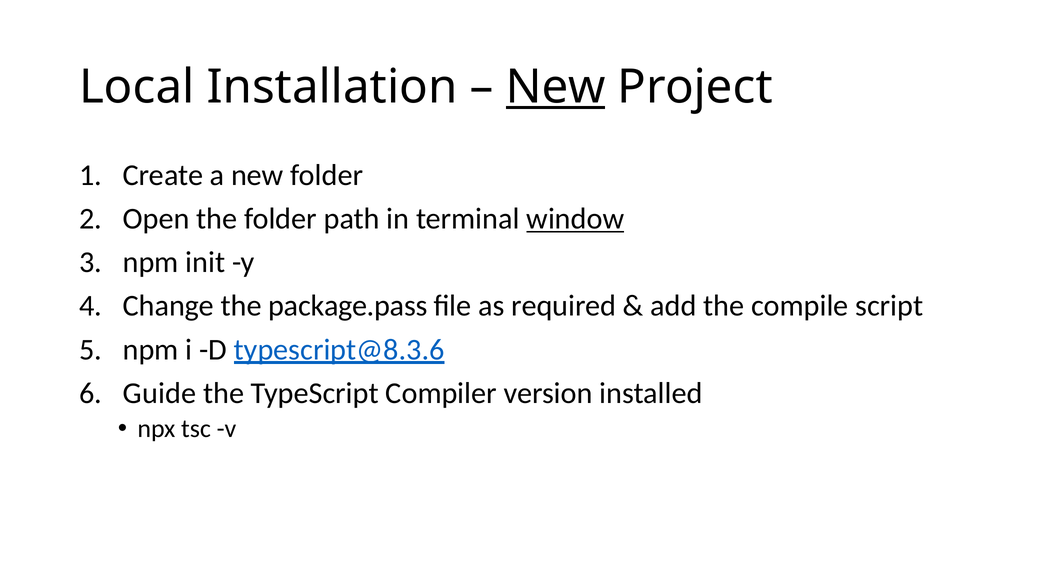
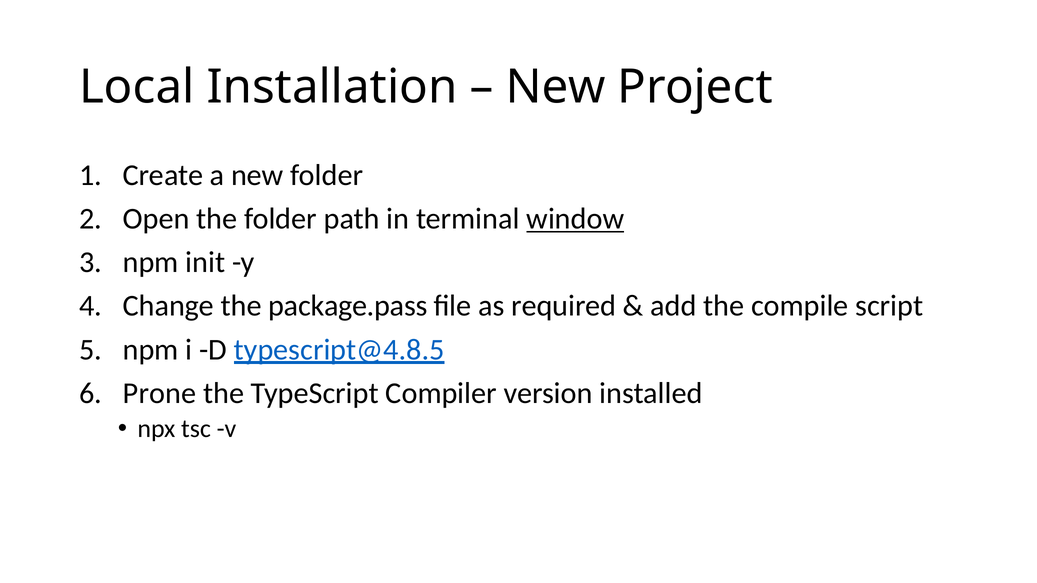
New underline: present -> none (556, 87)
typescript@8.3.6: typescript@8.3.6 -> typescript@4.8.5 (339, 350)
Guide: Guide -> Prone (159, 393)
